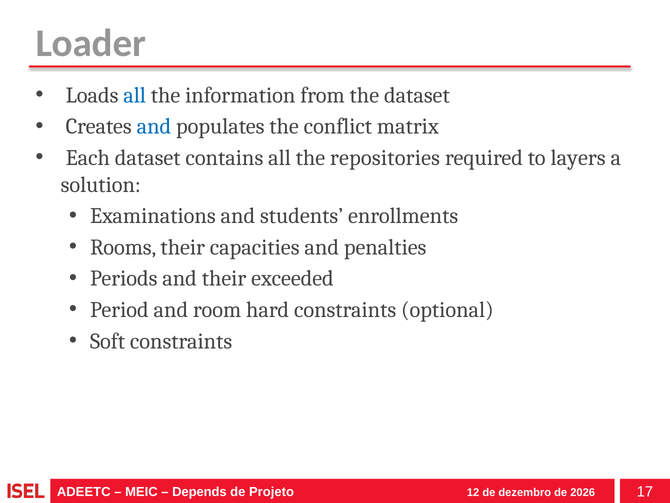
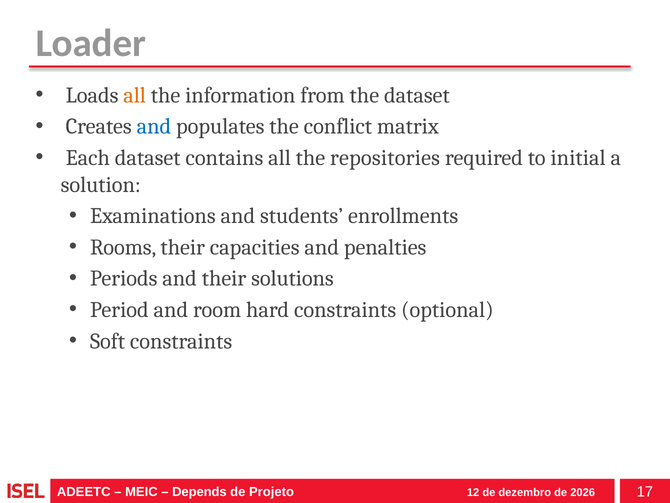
all colour: blue -> orange (135, 95)
layers: layers -> initial (578, 158)
exceeded: exceeded -> solutions (292, 278)
